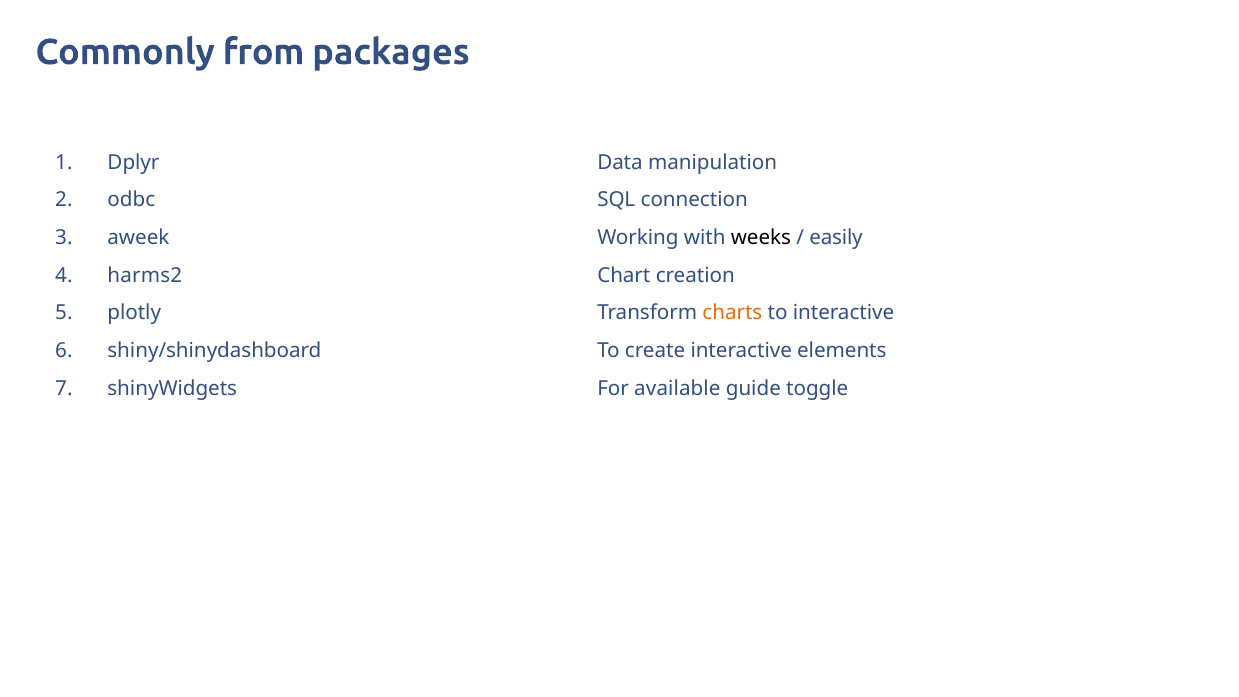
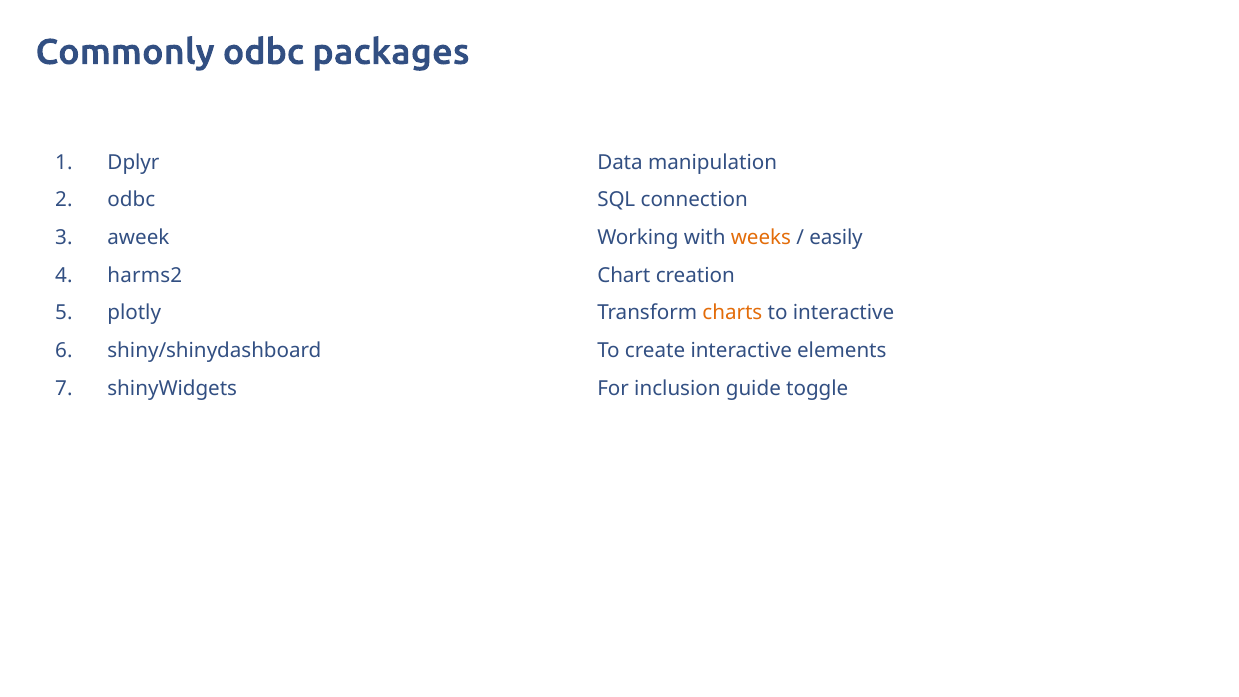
Commonly from: from -> odbc (264, 52)
weeks colour: black -> orange (761, 238)
available: available -> inclusion (677, 388)
